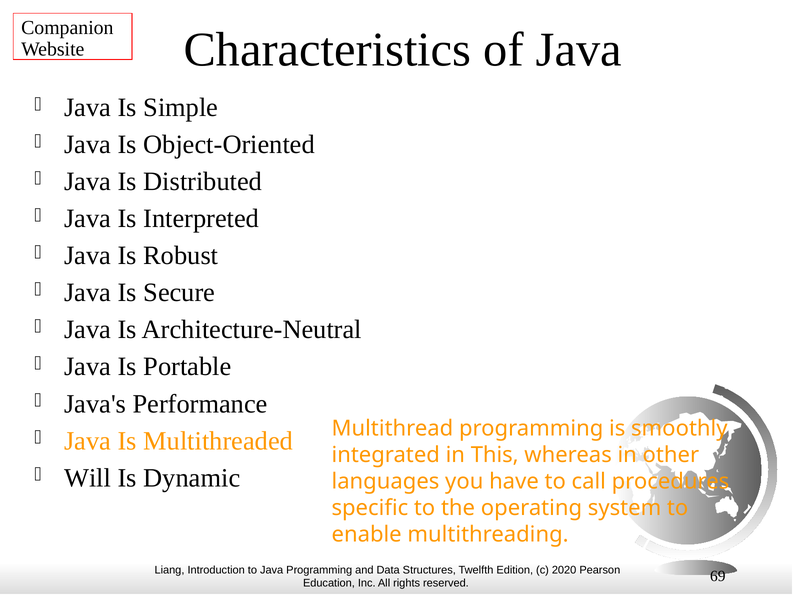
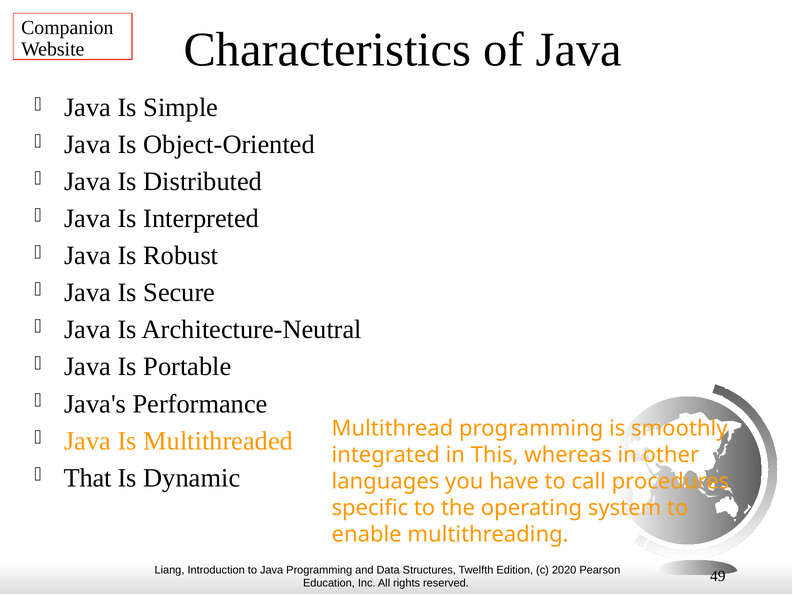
Will: Will -> That (88, 478)
69: 69 -> 49 (718, 576)
